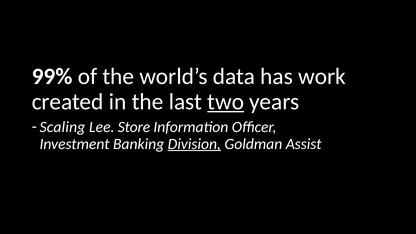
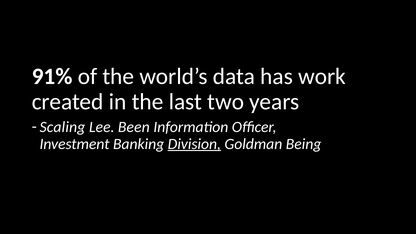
99%: 99% -> 91% (52, 76)
two underline: present -> none (226, 102)
Store: Store -> Been (134, 127)
Assist: Assist -> Being (304, 144)
